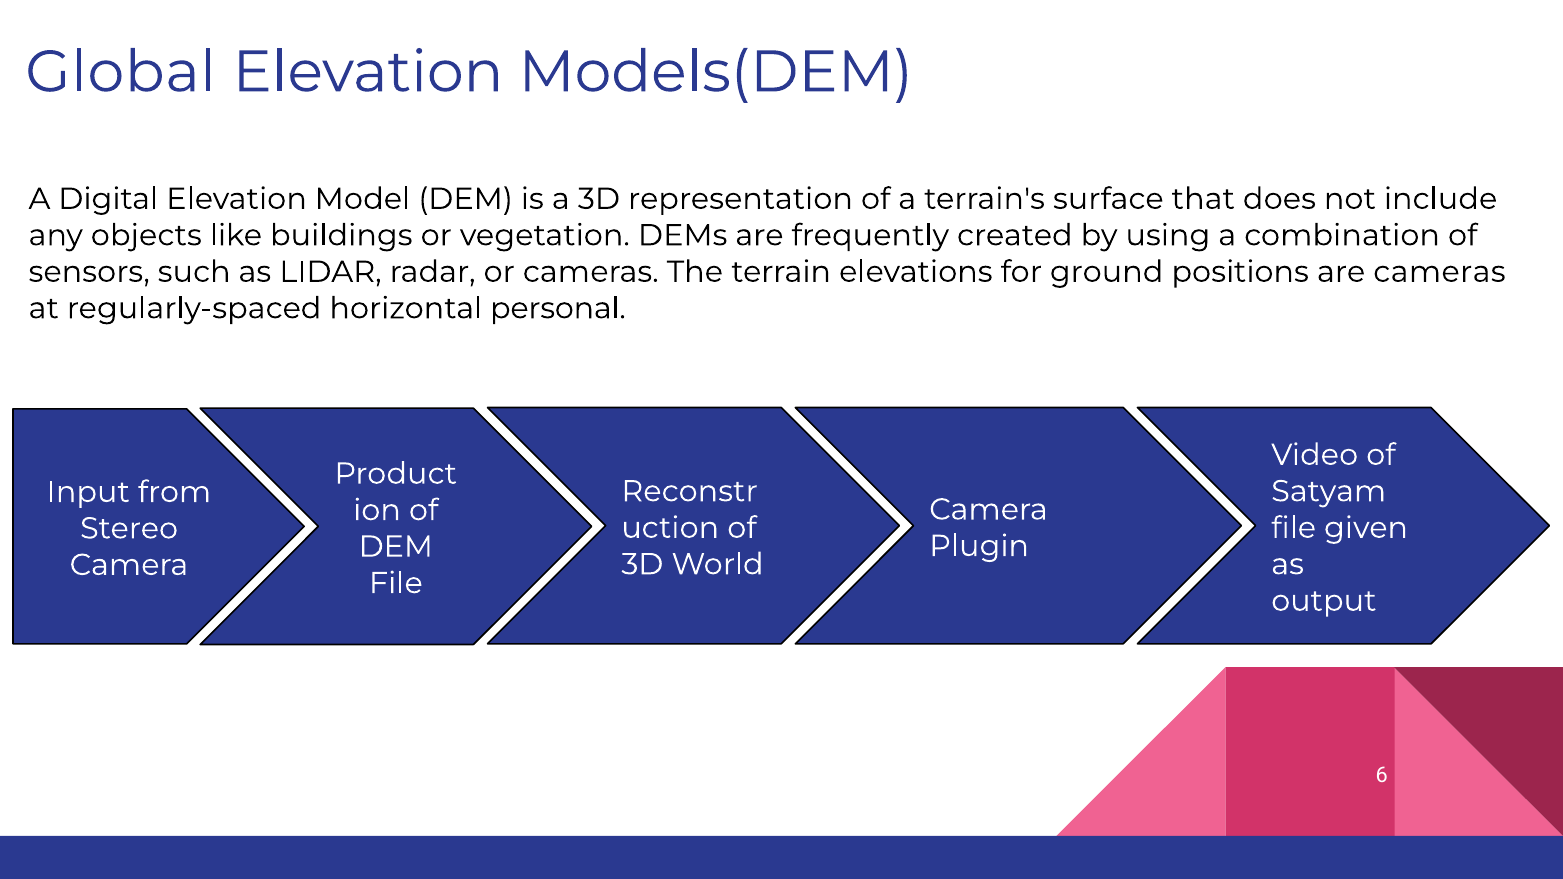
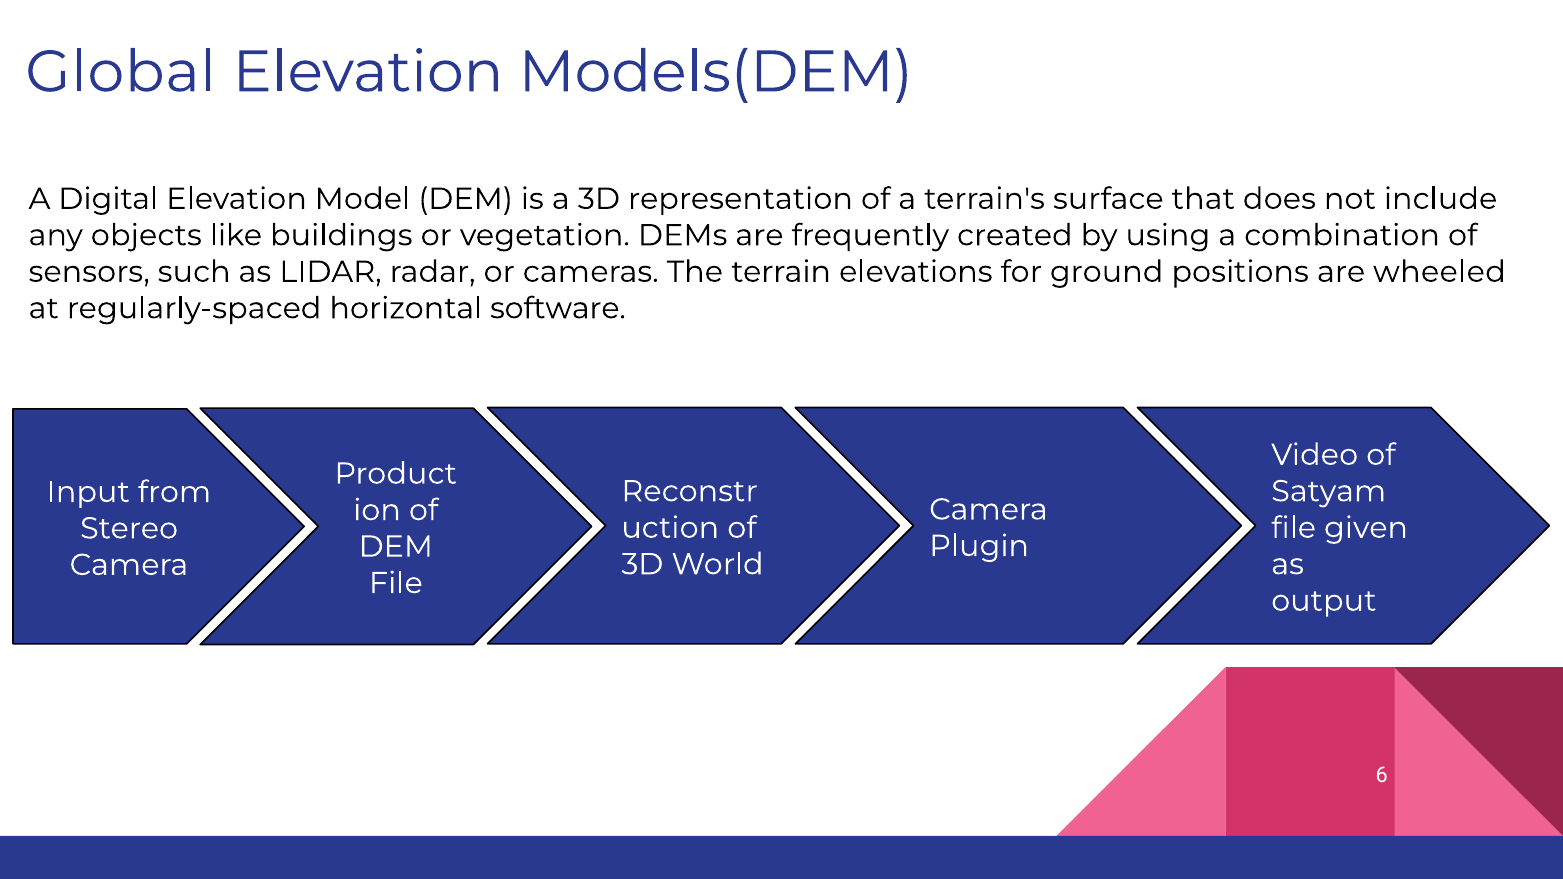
are cameras: cameras -> wheeled (1439, 272)
personal: personal -> software (558, 308)
